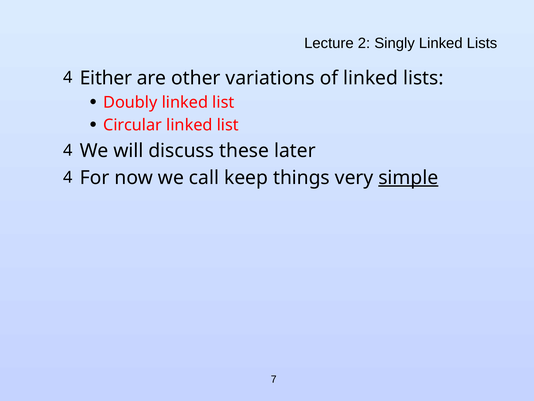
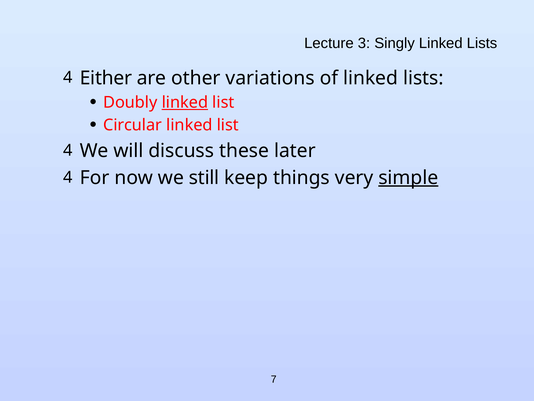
2: 2 -> 3 (364, 43)
linked underline: none -> present (185, 102)
call: call -> still (204, 177)
